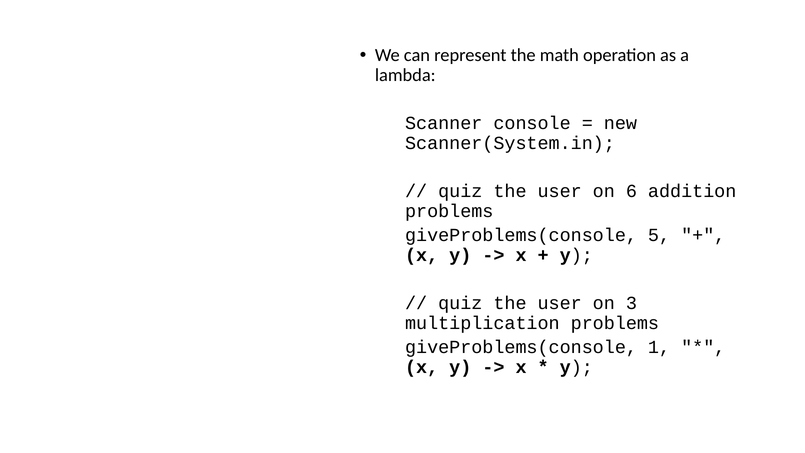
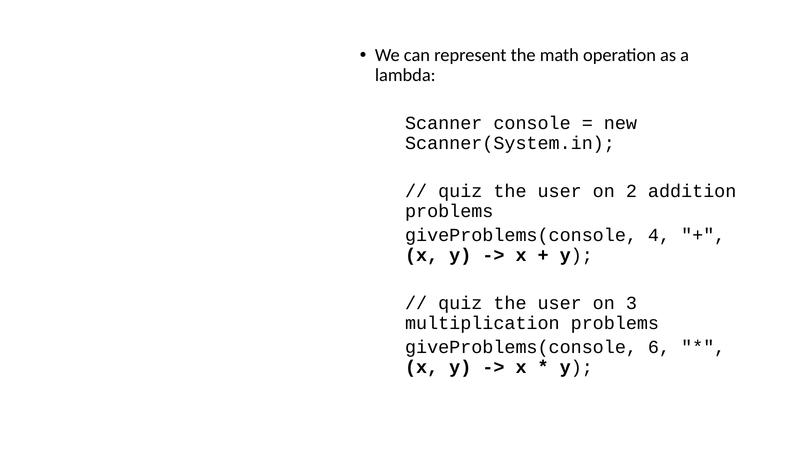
6: 6 -> 2 (631, 191)
5: 5 -> 4 (659, 235)
1: 1 -> 6 (659, 347)
